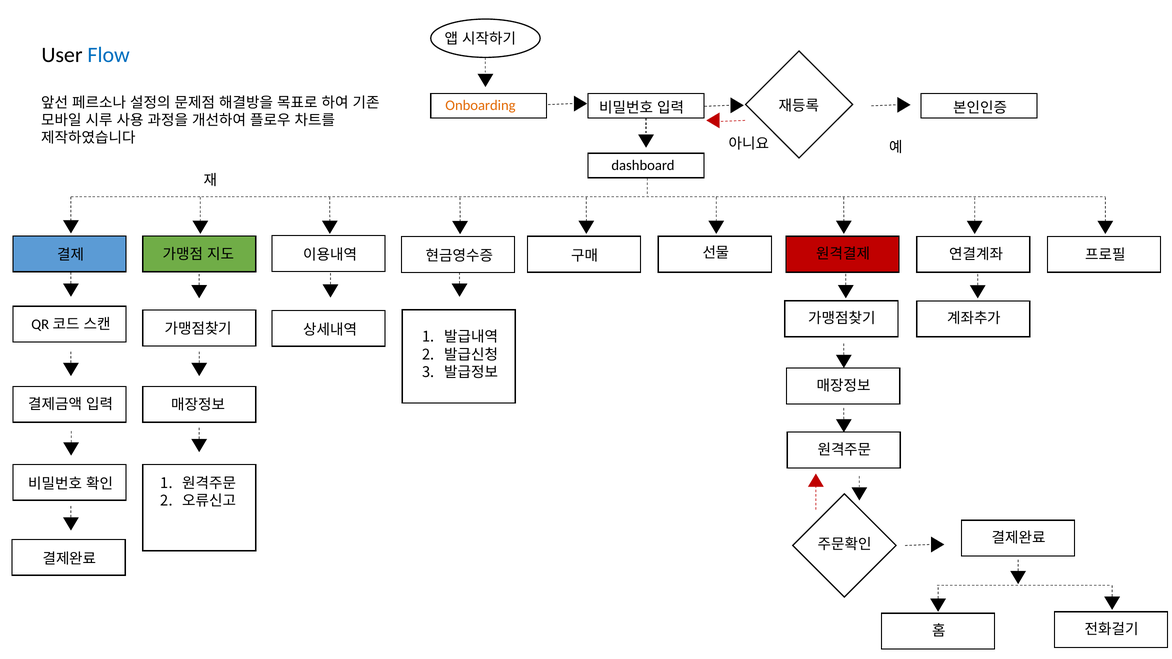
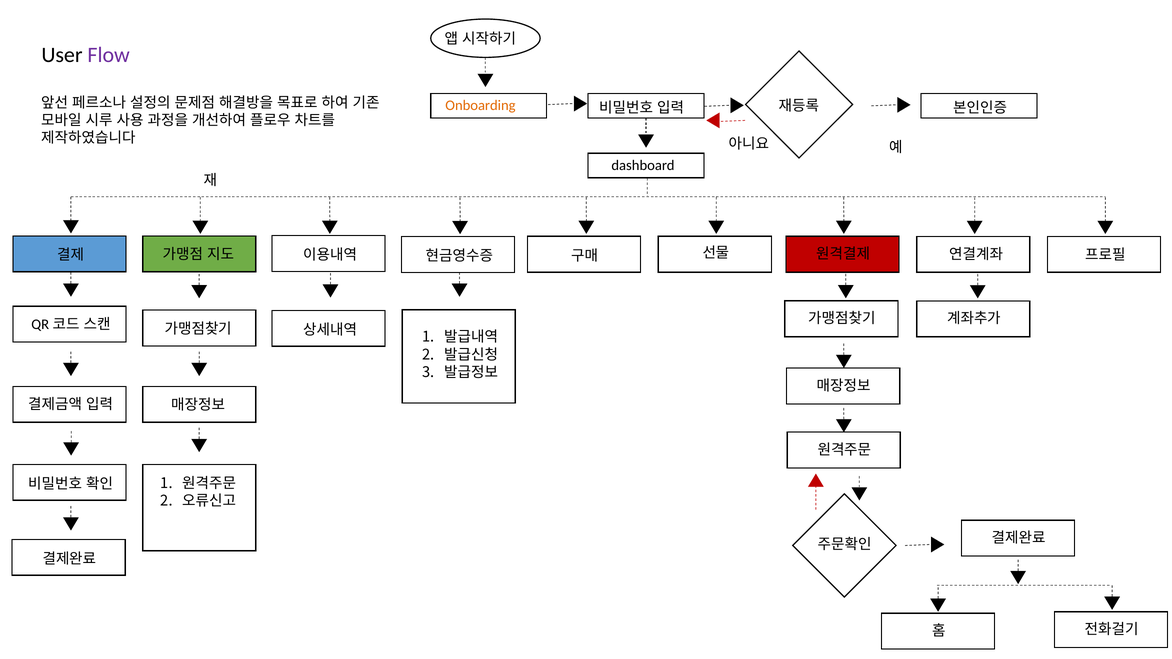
Flow colour: blue -> purple (109, 55)
